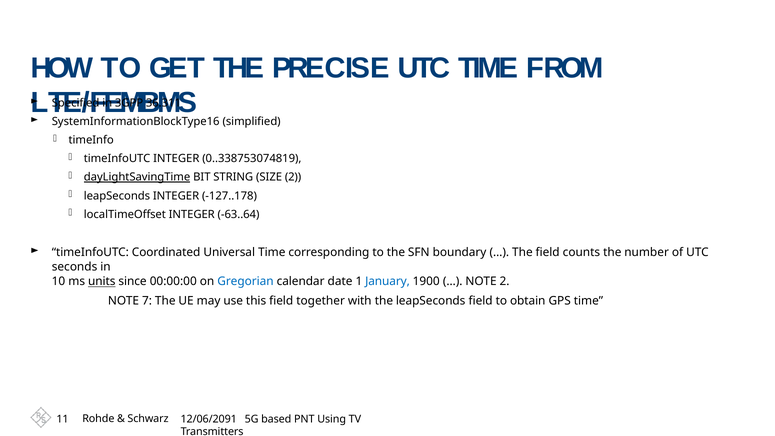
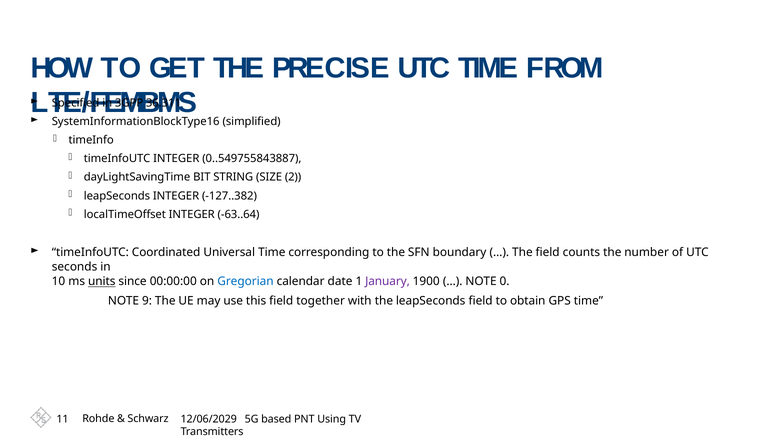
0..338753074819: 0..338753074819 -> 0..549755843887 (252, 159)
dayLightSavingTime underline: present -> none (137, 177)
-127..178: -127..178 -> -127..382 (229, 196)
January colour: blue -> purple (387, 282)
NOTE 2: 2 -> 0 (505, 282)
7: 7 -> 9 (147, 301)
12/06/2091: 12/06/2091 -> 12/06/2029 (209, 419)
